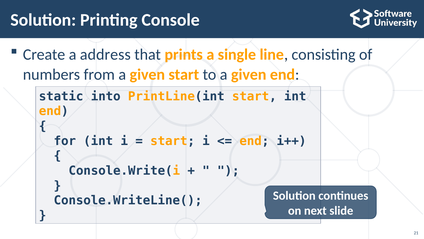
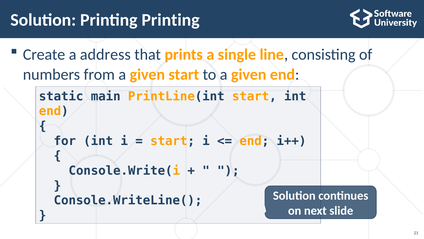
Printing Console: Console -> Printing (171, 20)
into: into -> main (106, 96)
